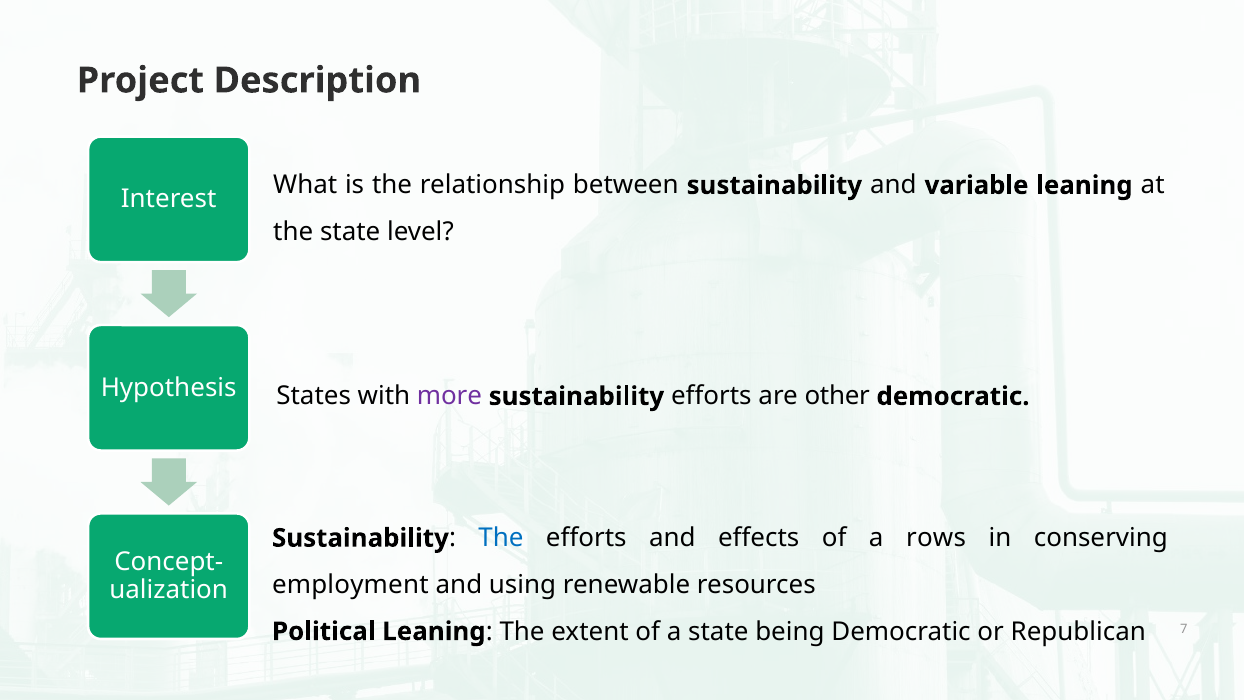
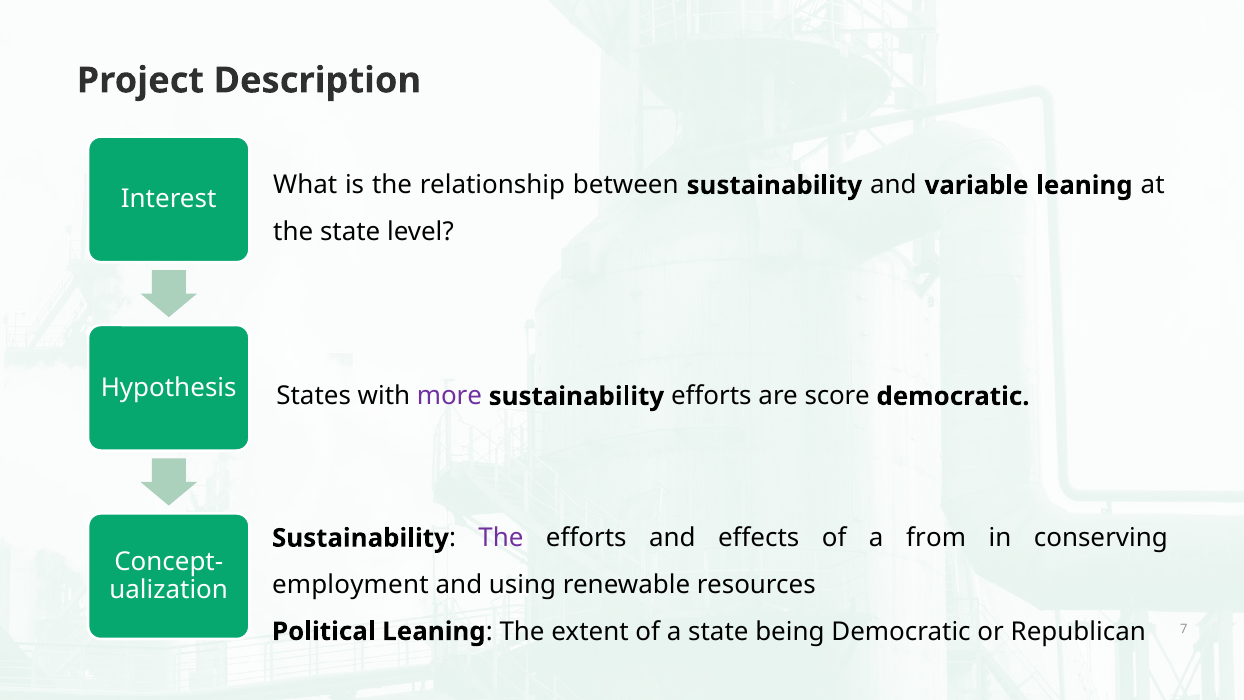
other: other -> score (837, 396)
The colour: blue -> purple (501, 538)
rows: rows -> from (936, 538)
